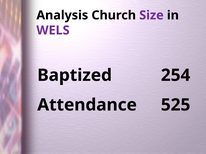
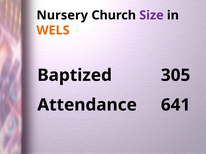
Analysis: Analysis -> Nursery (62, 15)
WELS colour: purple -> orange (53, 30)
254: 254 -> 305 (176, 75)
525: 525 -> 641 (176, 105)
